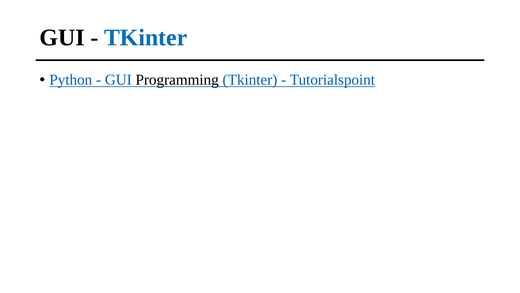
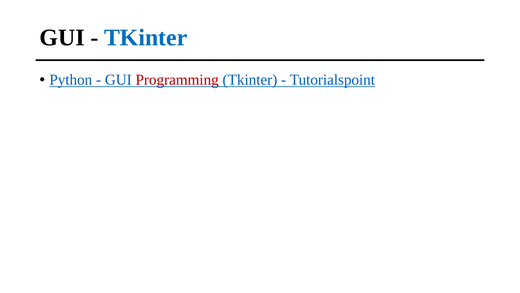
Programming colour: black -> red (177, 80)
